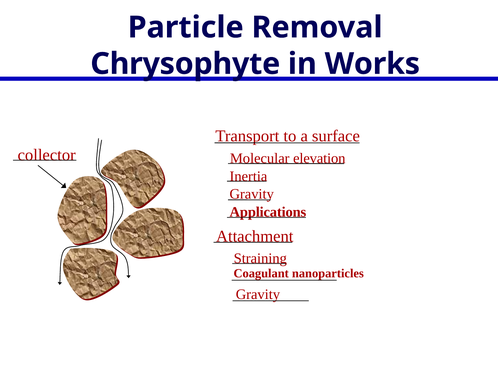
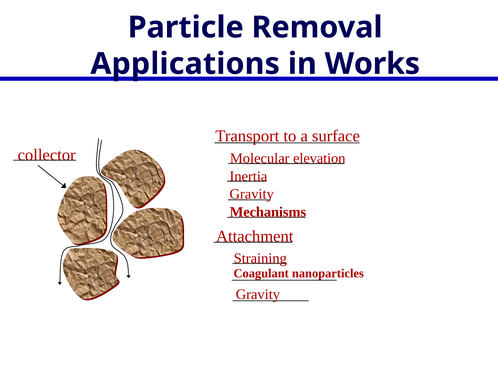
Chrysophyte: Chrysophyte -> Applications (185, 64)
Applications: Applications -> Mechanisms (268, 212)
